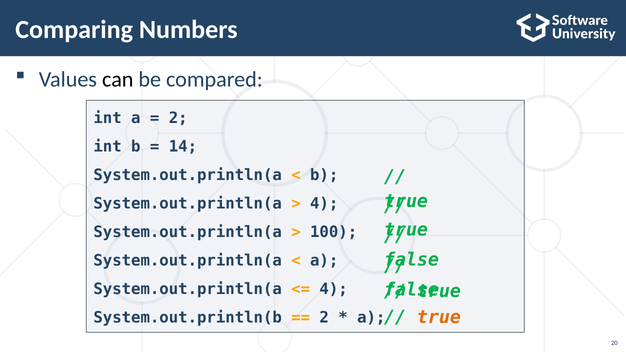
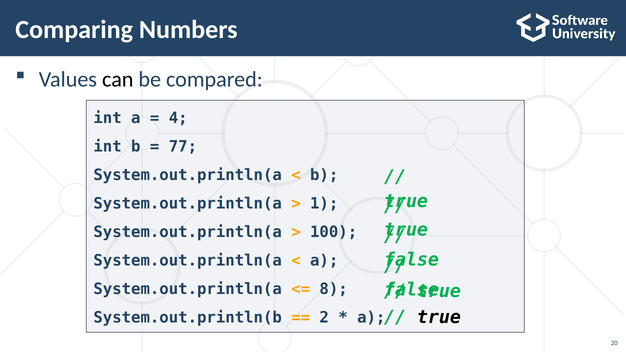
2: 2 -> 4 (178, 118)
14: 14 -> 77 (183, 147)
4: 4 -> 1 (324, 204)
4: 4 -> 8 (334, 289)
true colour: orange -> black (439, 317)
